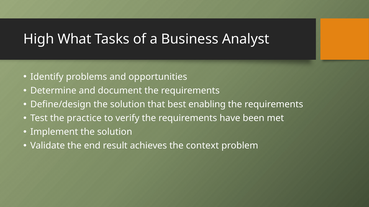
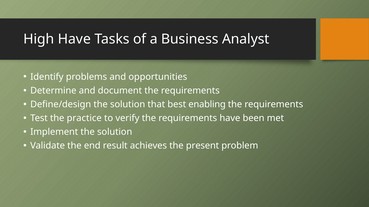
High What: What -> Have (74, 39)
context: context -> present (203, 146)
